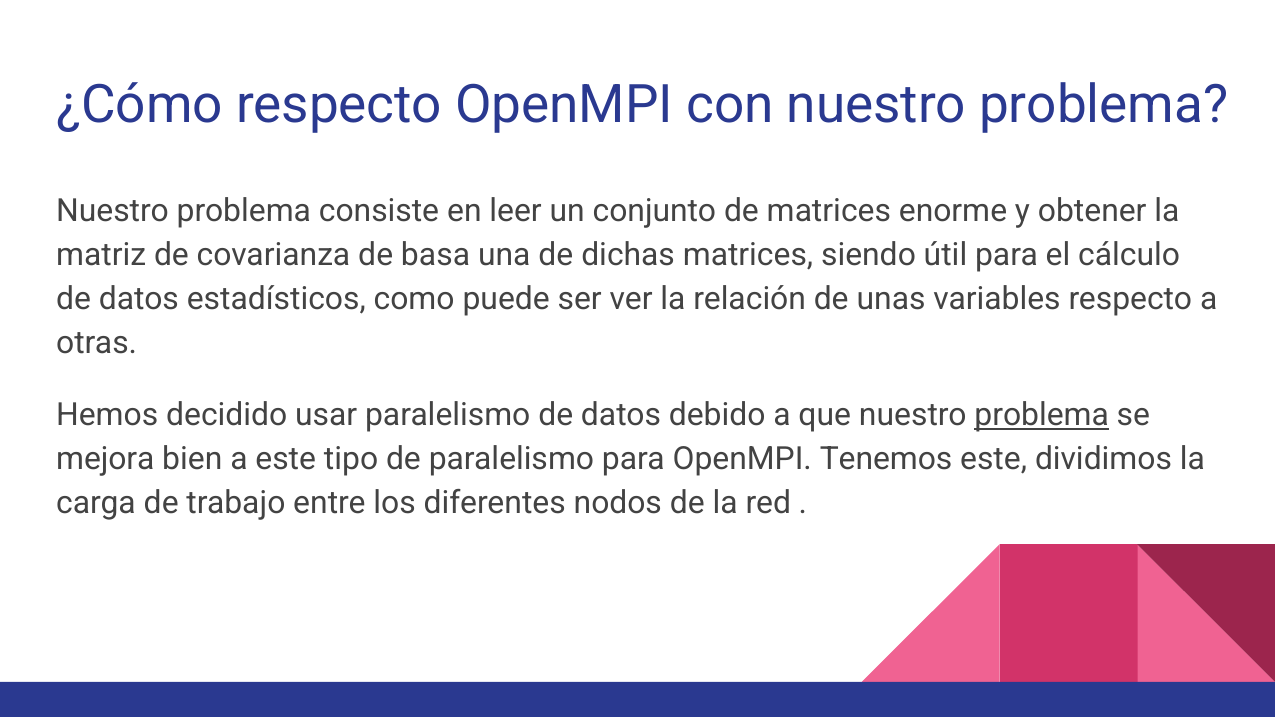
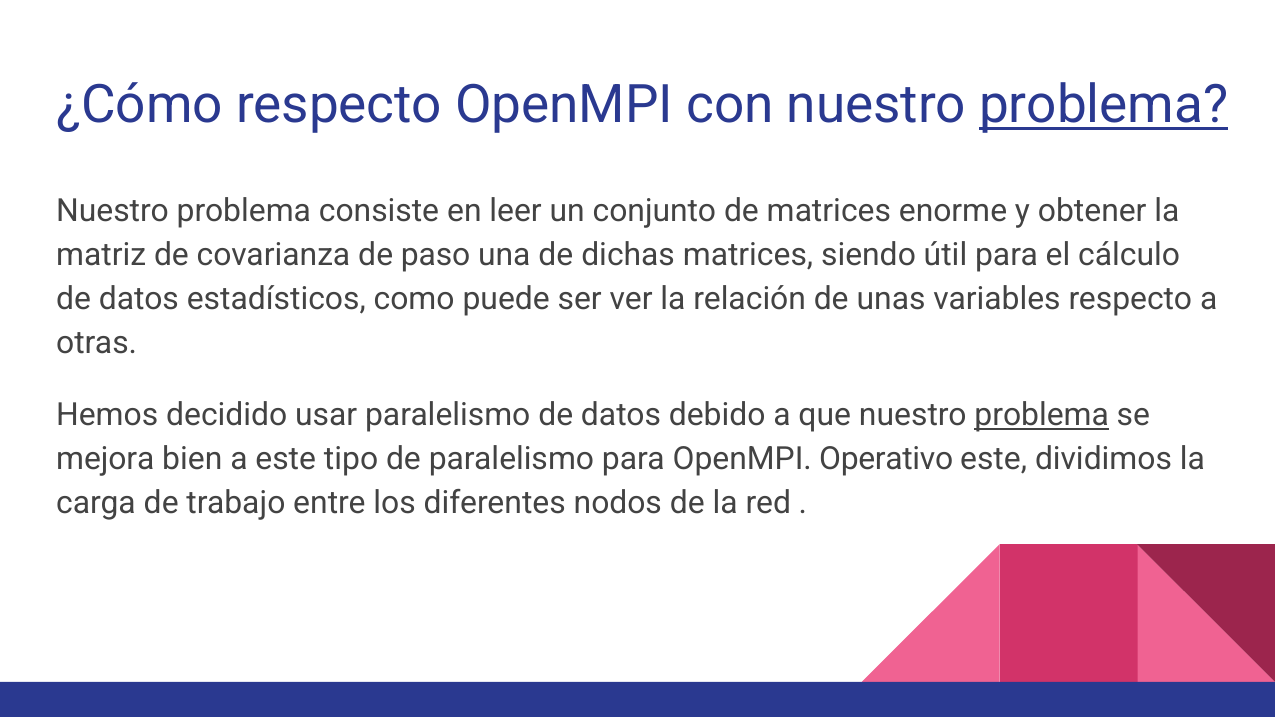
problema underline: none -> present (1104, 106)
basa: basa -> paso (436, 255)
Tenemos: Tenemos -> Operativo (886, 459)
